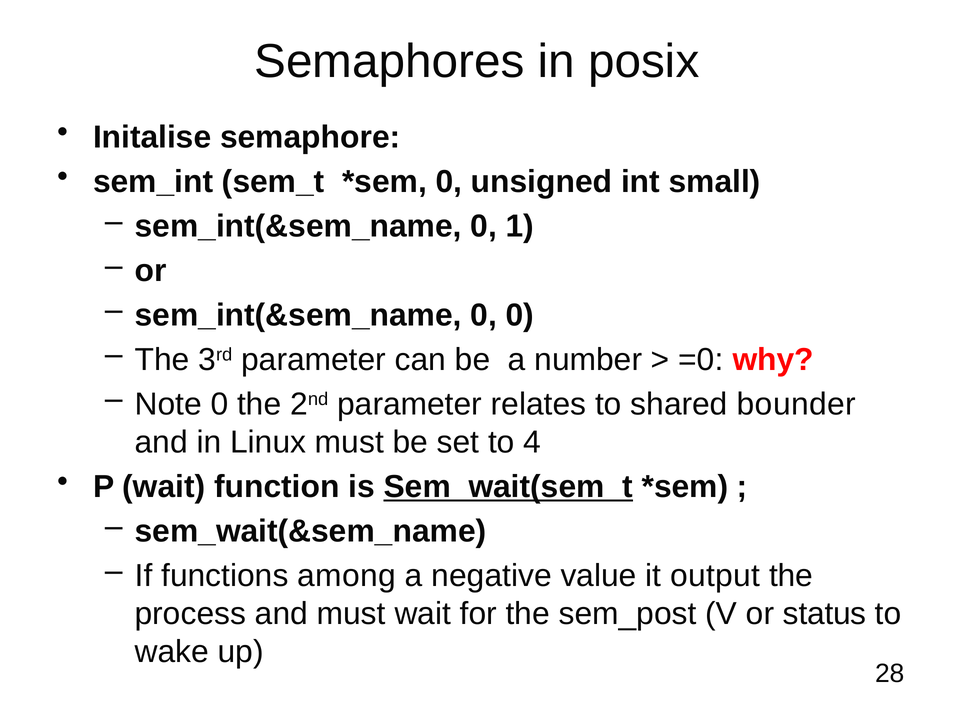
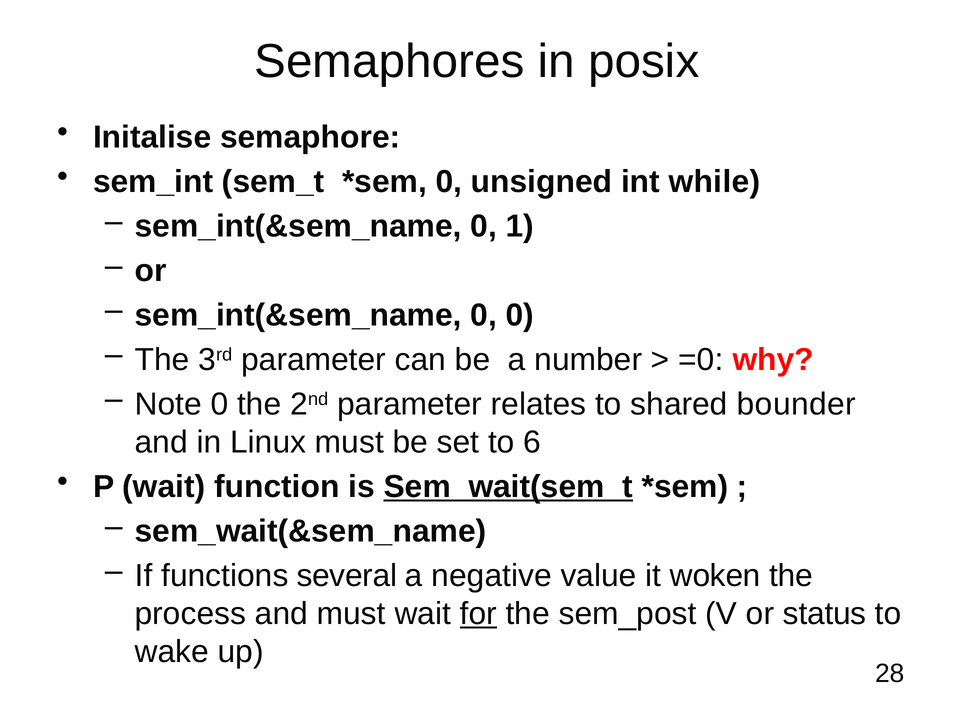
small: small -> while (714, 182)
4: 4 -> 6 (532, 443)
among: among -> several (347, 576)
output: output -> woken (715, 576)
for underline: none -> present (478, 614)
